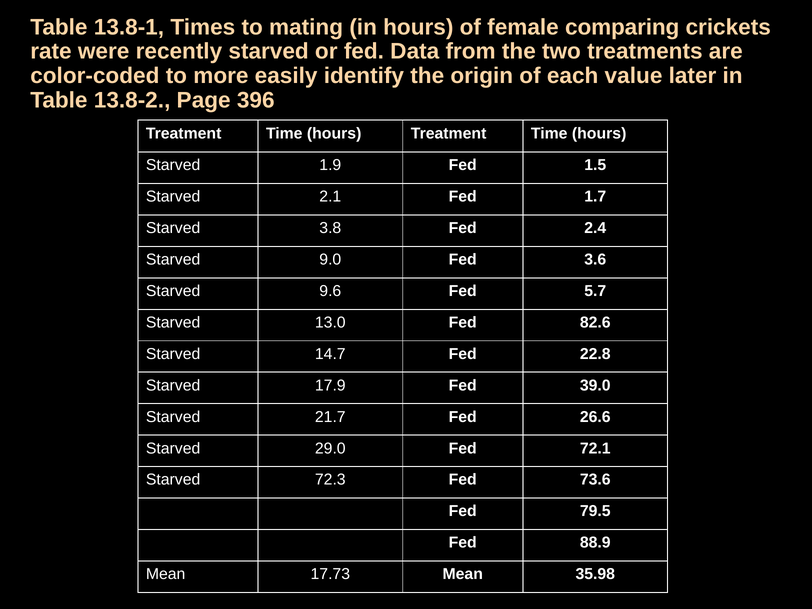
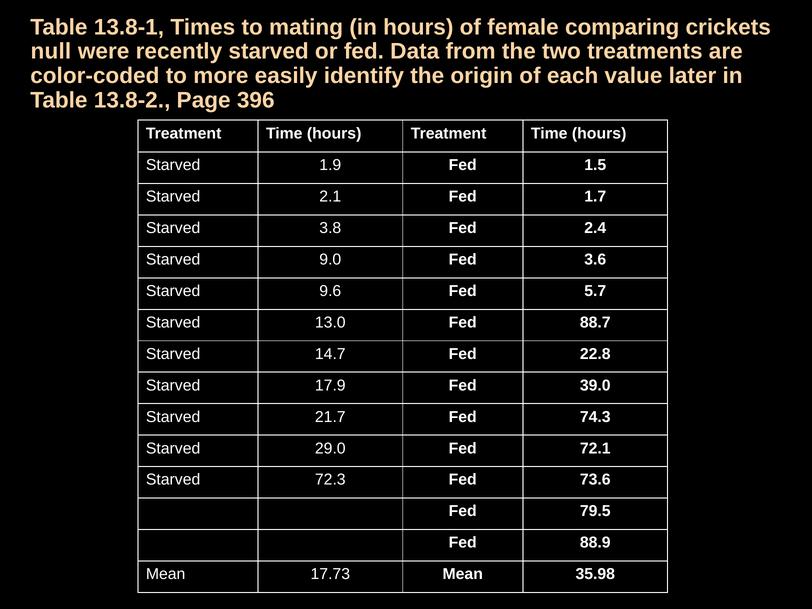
rate: rate -> null (51, 51)
82.6: 82.6 -> 88.7 (595, 322)
26.6: 26.6 -> 74.3 (595, 417)
